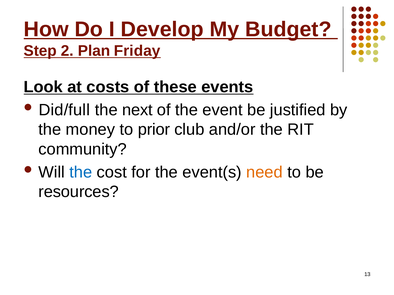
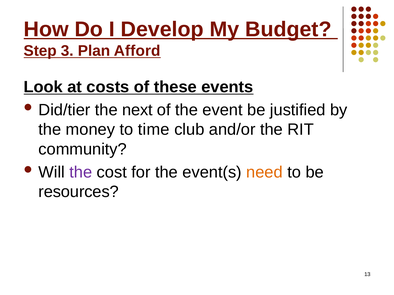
2: 2 -> 3 (67, 51)
Friday: Friday -> Afford (137, 51)
Did/full: Did/full -> Did/tier (64, 110)
prior: prior -> time (154, 130)
the colour: blue -> purple (81, 172)
